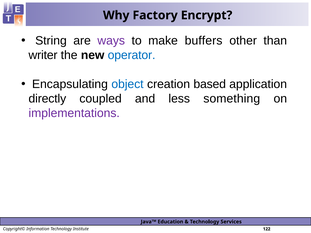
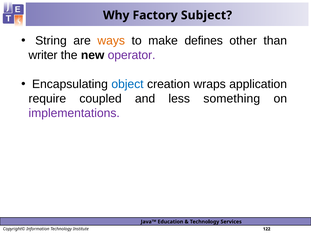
Encrypt: Encrypt -> Subject (206, 15)
ways colour: purple -> orange (111, 41)
buffers: buffers -> defines (204, 41)
operator colour: blue -> purple (132, 55)
based: based -> wraps (210, 84)
directly: directly -> require (47, 99)
